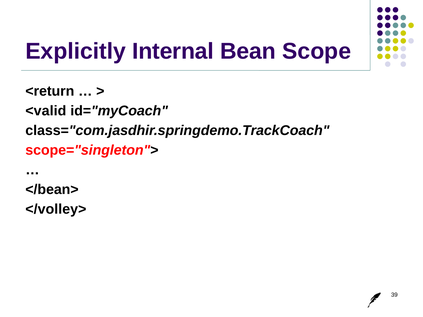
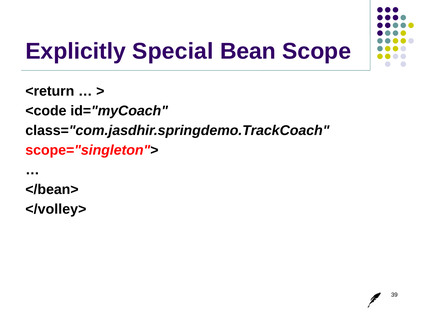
Internal: Internal -> Special (173, 51)
<valid: <valid -> <code (46, 111)
